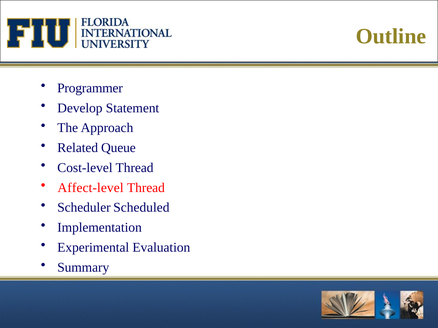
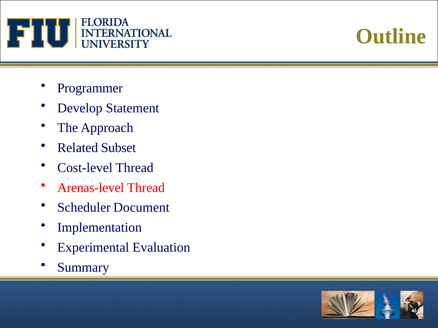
Queue: Queue -> Subset (118, 148)
Affect-level: Affect-level -> Arenas-level (91, 188)
Scheduled: Scheduled -> Document (141, 208)
